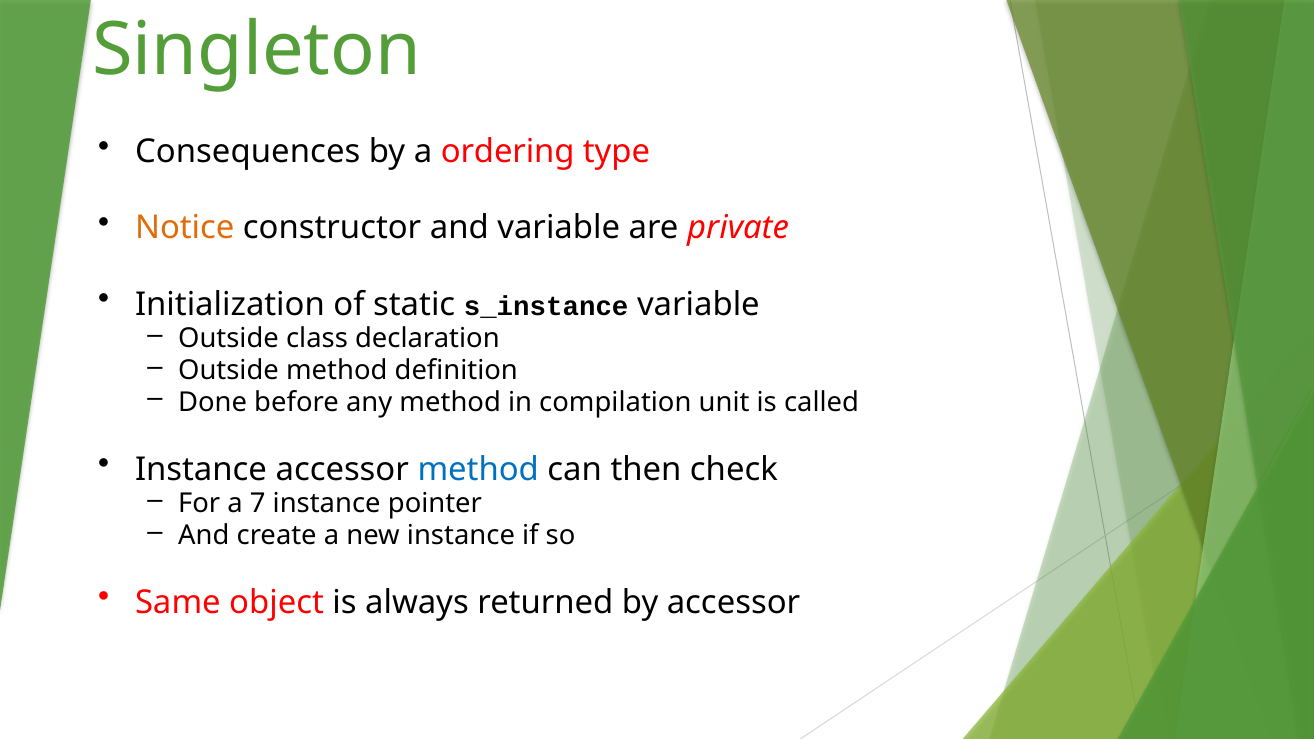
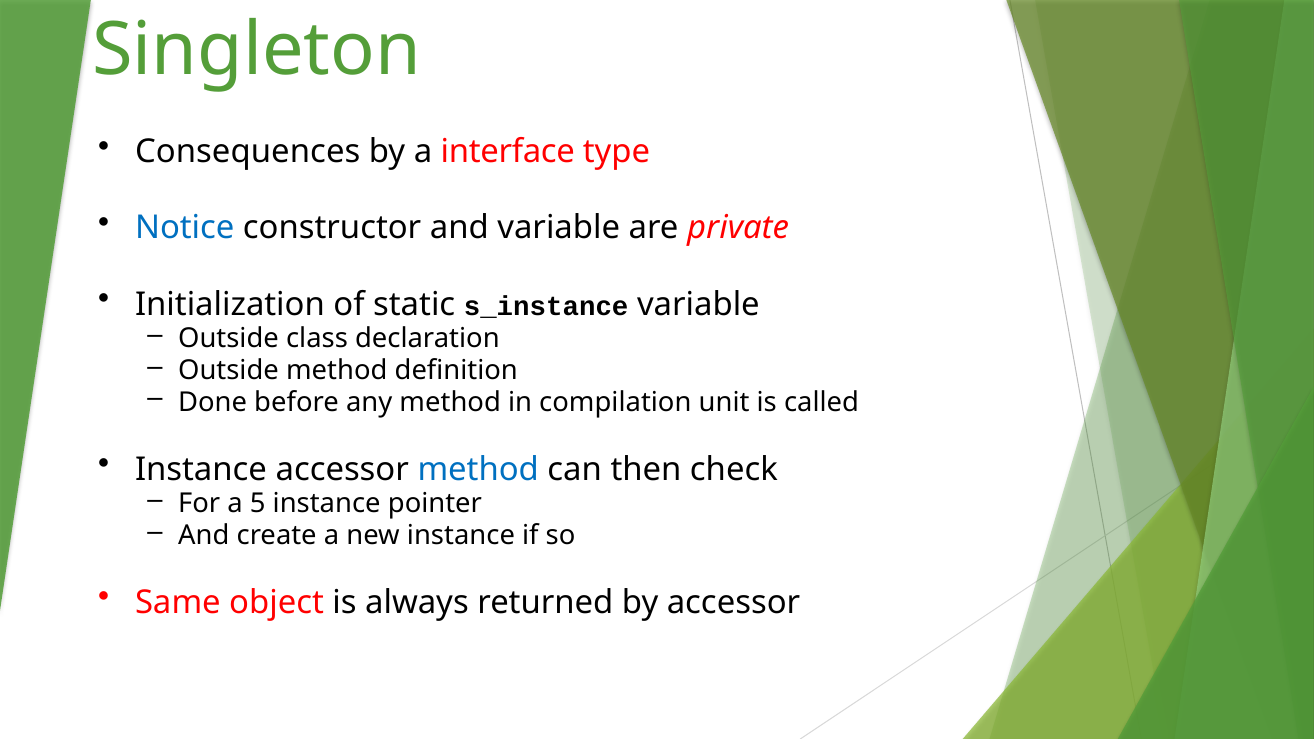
ordering: ordering -> interface (508, 152)
Notice colour: orange -> blue (185, 228)
7: 7 -> 5 (258, 504)
